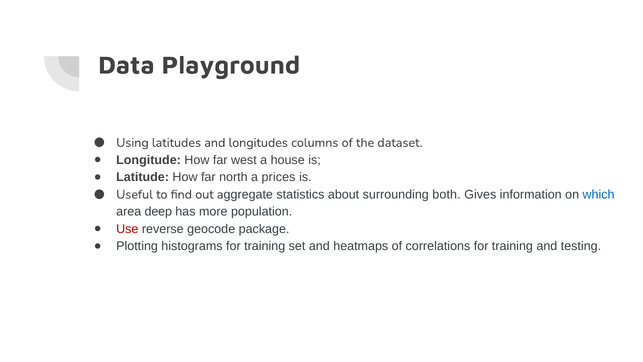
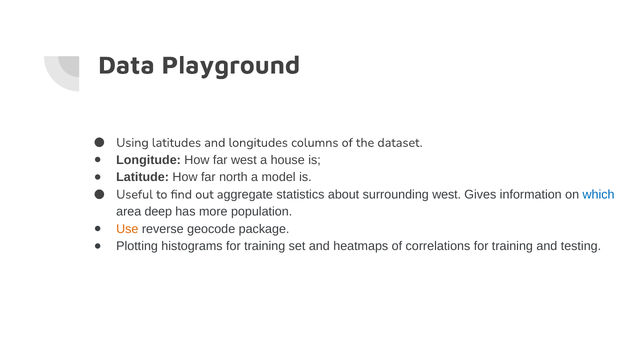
prices: prices -> model (279, 177)
surrounding both: both -> west (447, 194)
Use colour: red -> orange (127, 229)
